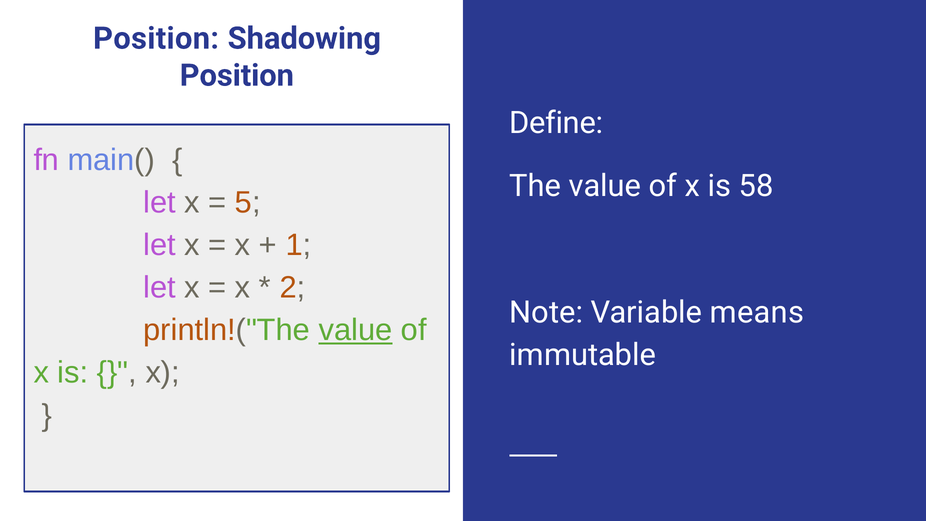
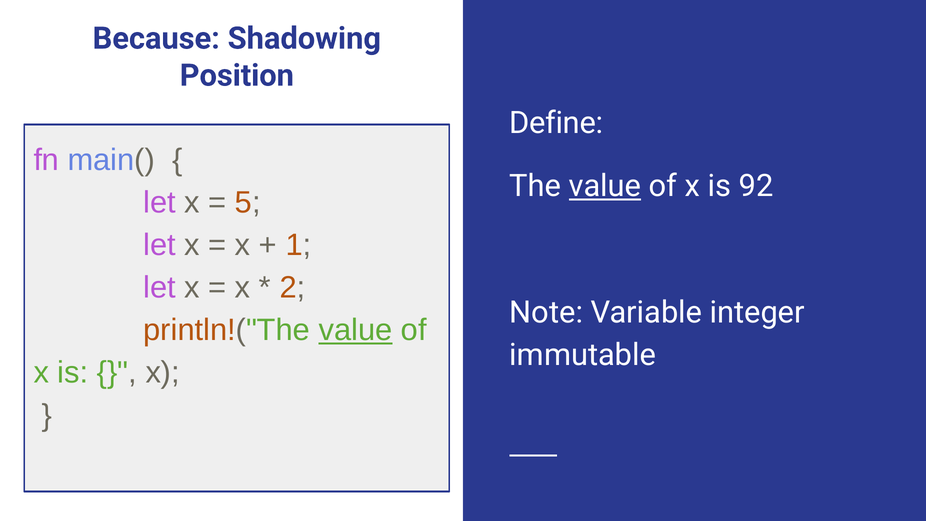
Position: Position -> Because (156, 38)
value underline: none -> present (605, 186)
58: 58 -> 92 (756, 186)
means: means -> integer (757, 313)
